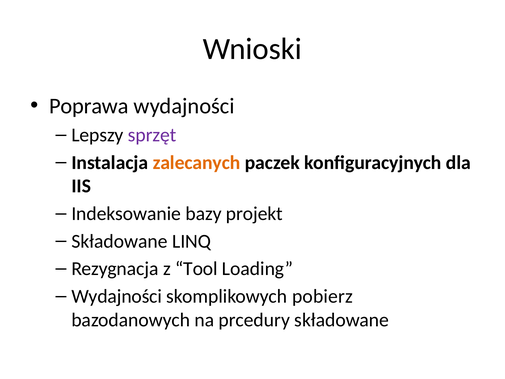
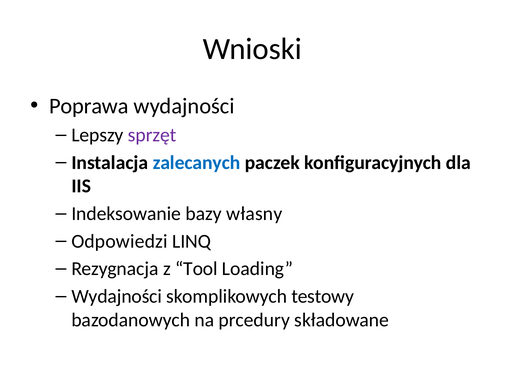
zalecanych colour: orange -> blue (197, 162)
projekt: projekt -> własny (254, 214)
Składowane: Składowane -> Odpowiedzi (119, 241)
pobierz: pobierz -> testowy (323, 296)
